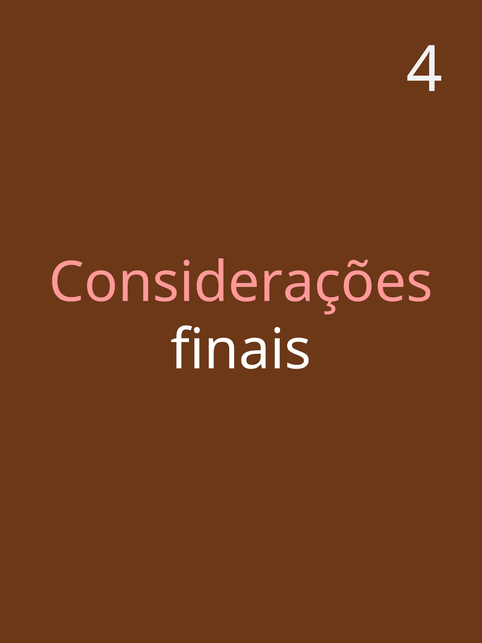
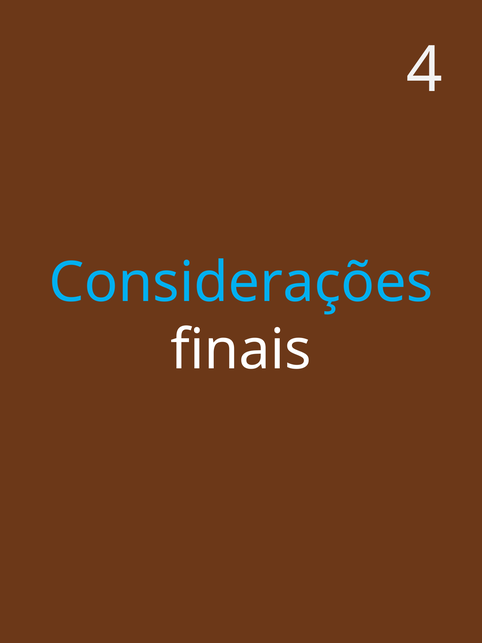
Considerações colour: pink -> light blue (241, 282)
